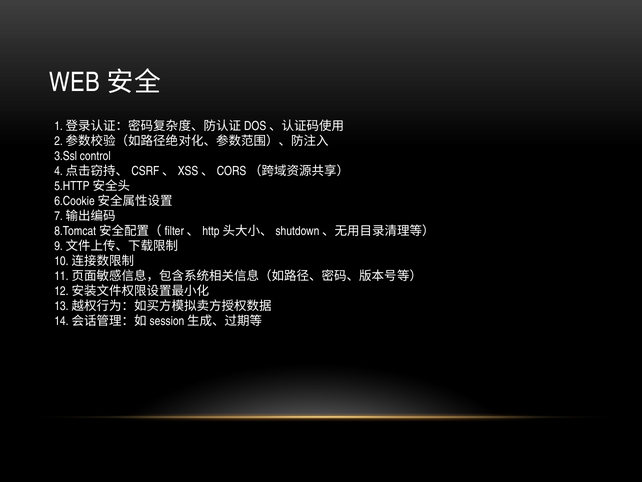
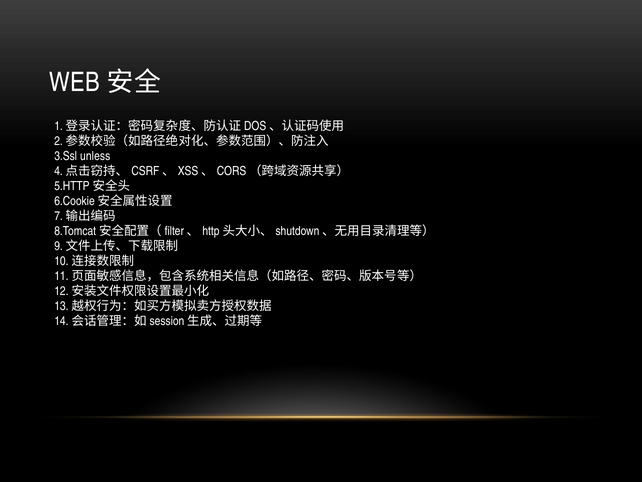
control: control -> unless (95, 156)
